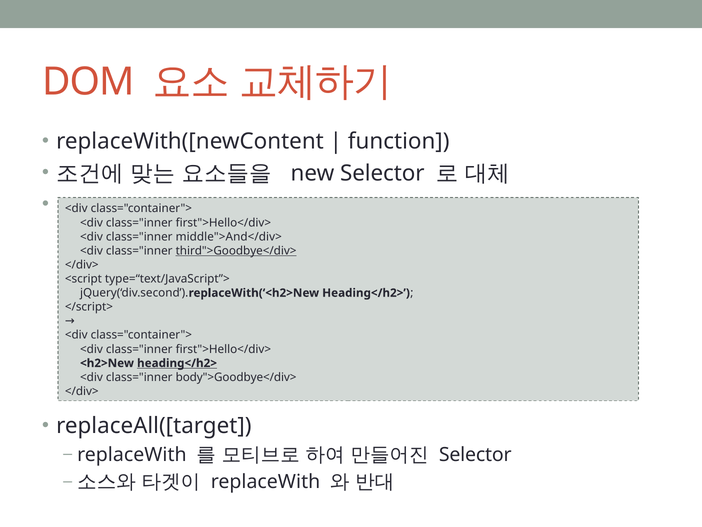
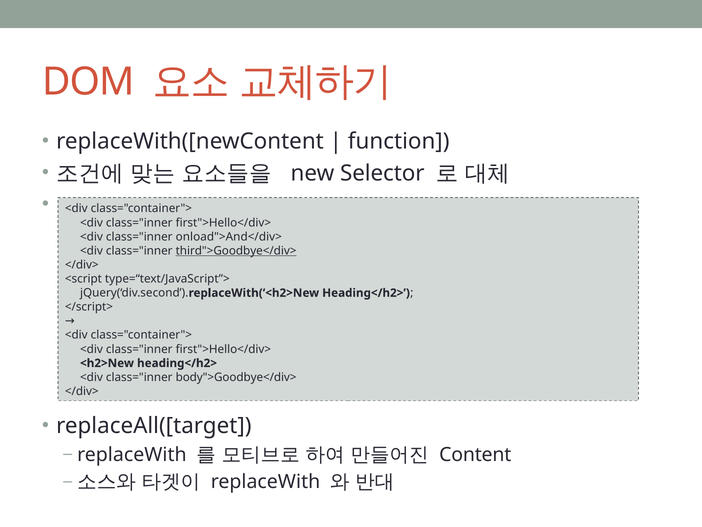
middle">And</div>: middle">And</div> -> onload">And</div> (229, 237)
heading</h2> underline: present -> none (177, 363)
Selector: Selector -> Content (475, 454)
